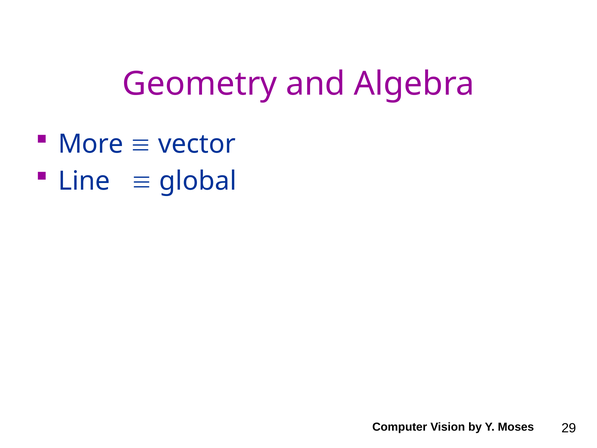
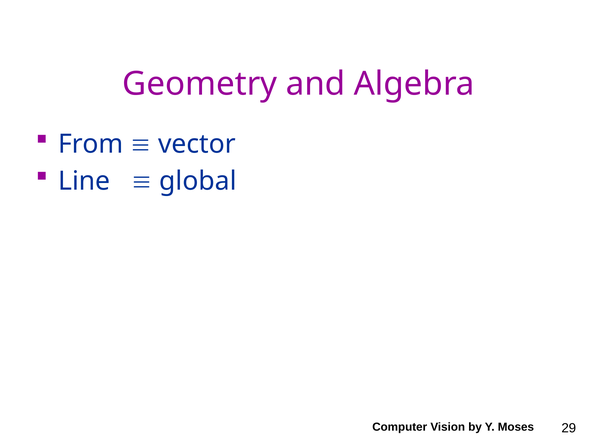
More: More -> From (91, 144)
